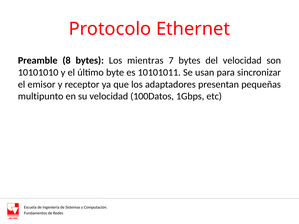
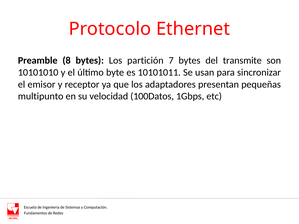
mientras: mientras -> partición (145, 61)
del velocidad: velocidad -> transmite (242, 61)
